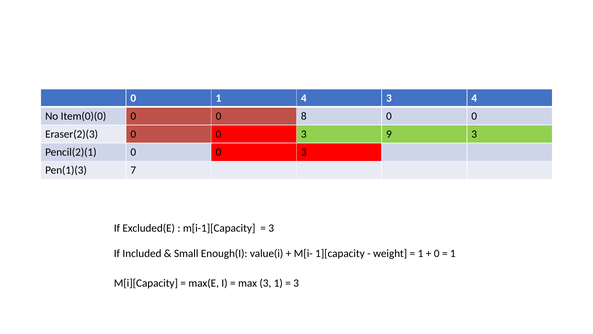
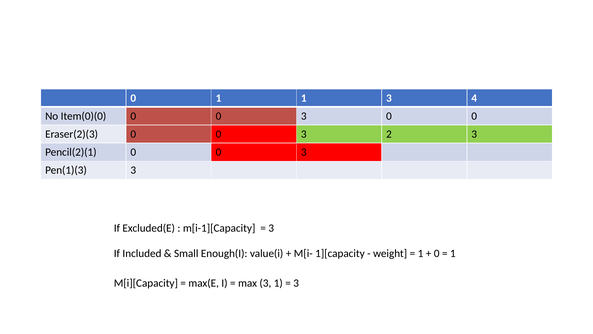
1 4: 4 -> 1 (304, 98)
Item(0)(0 0 0 8: 8 -> 3 (304, 116)
9: 9 -> 2 (389, 134)
Pen(1)(3 7: 7 -> 3 (133, 170)
